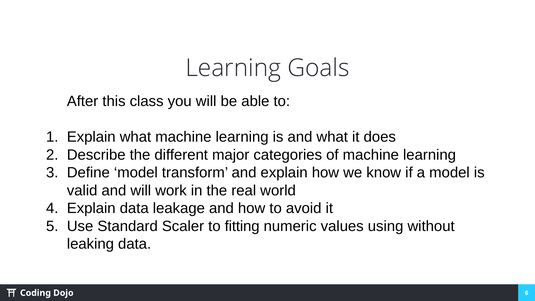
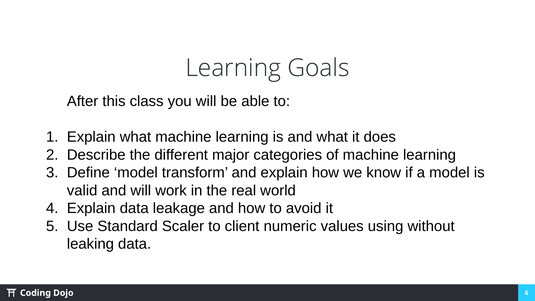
fitting: fitting -> client (242, 226)
